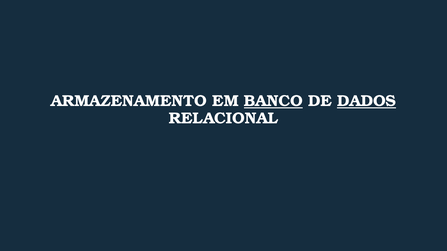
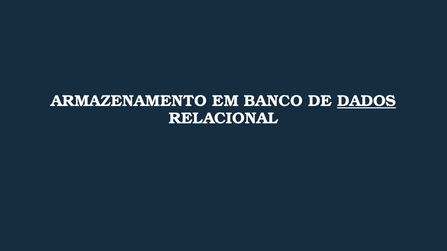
BANCO underline: present -> none (273, 101)
